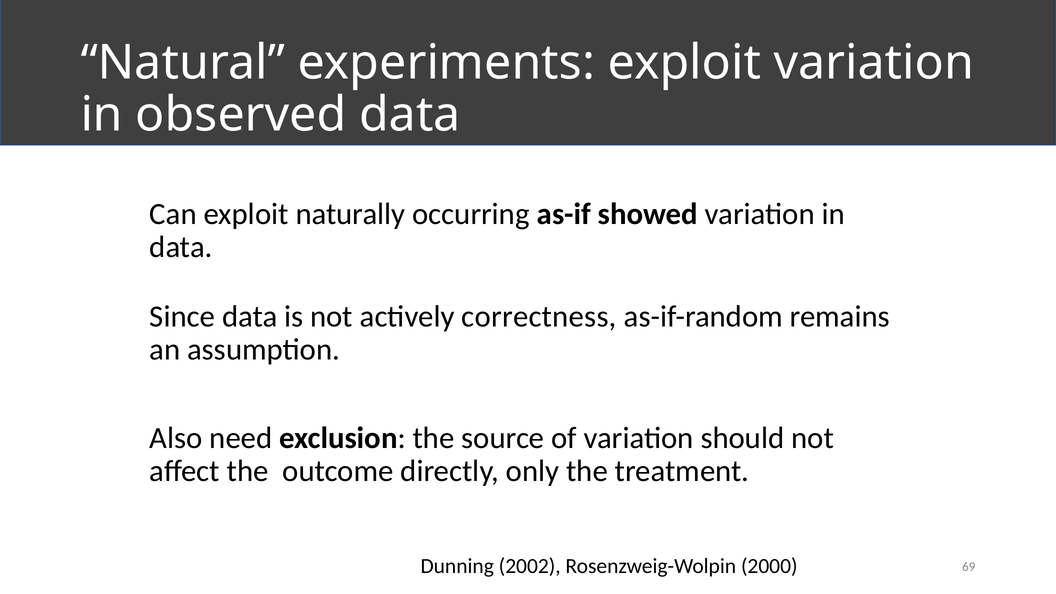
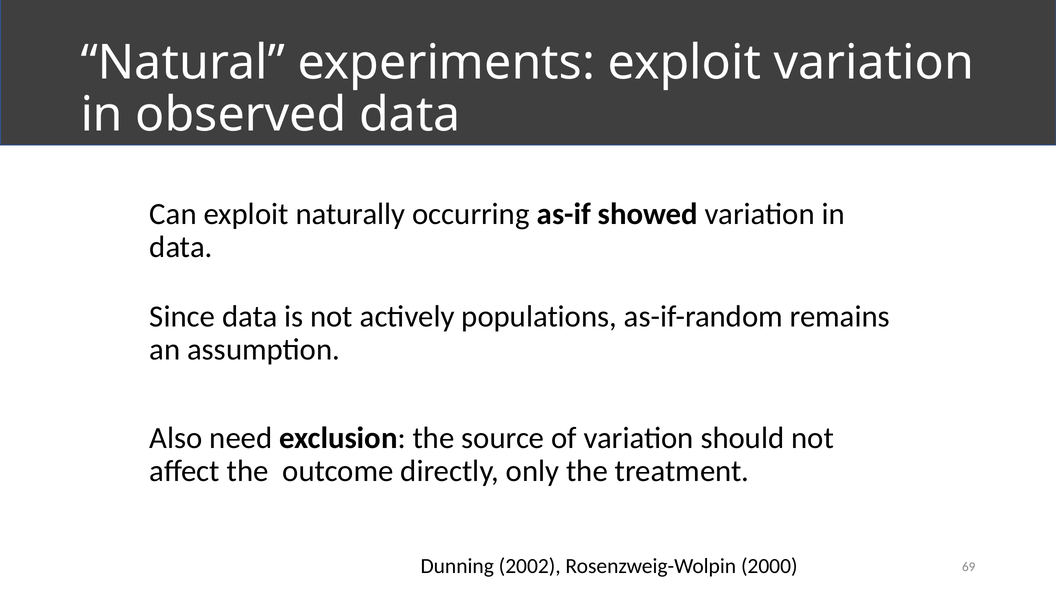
correctness: correctness -> populations (539, 316)
